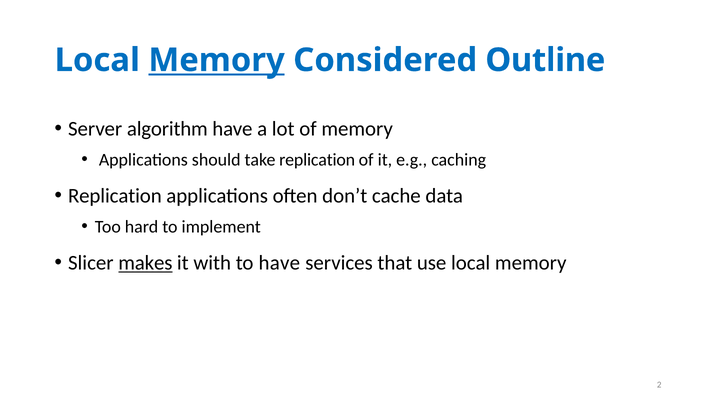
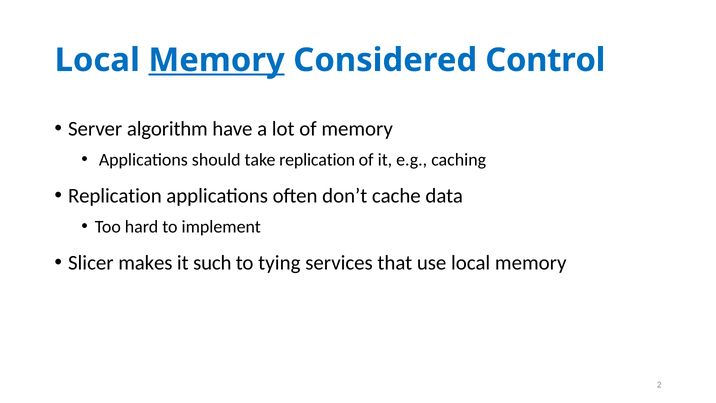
Outline: Outline -> Control (545, 60)
makes underline: present -> none (145, 263)
with: with -> such (212, 263)
to have: have -> tying (279, 263)
